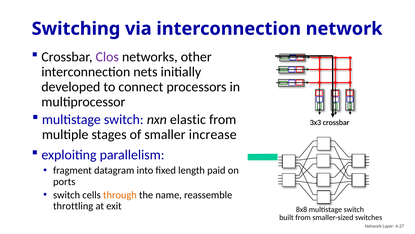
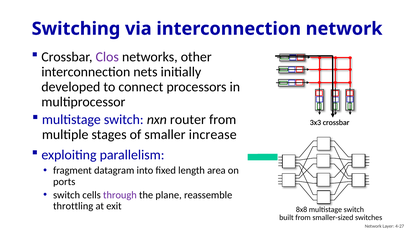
elastic: elastic -> router (188, 119)
paid: paid -> area (216, 170)
through colour: orange -> purple (120, 194)
name: name -> plane (169, 194)
